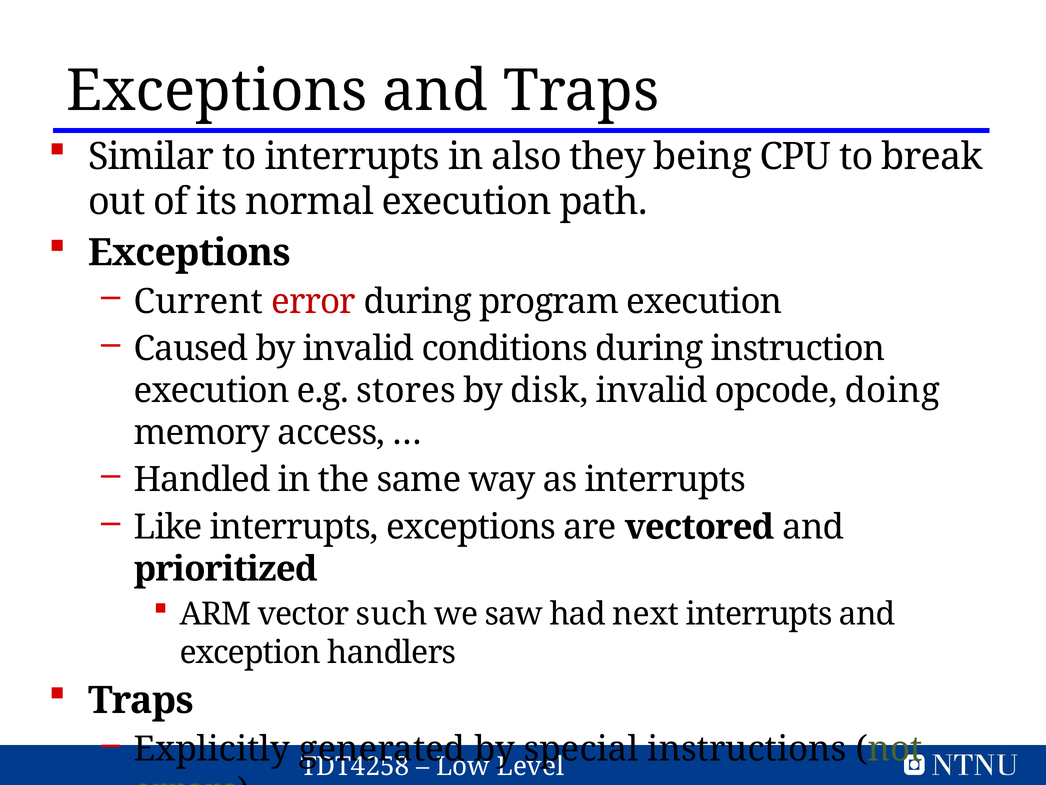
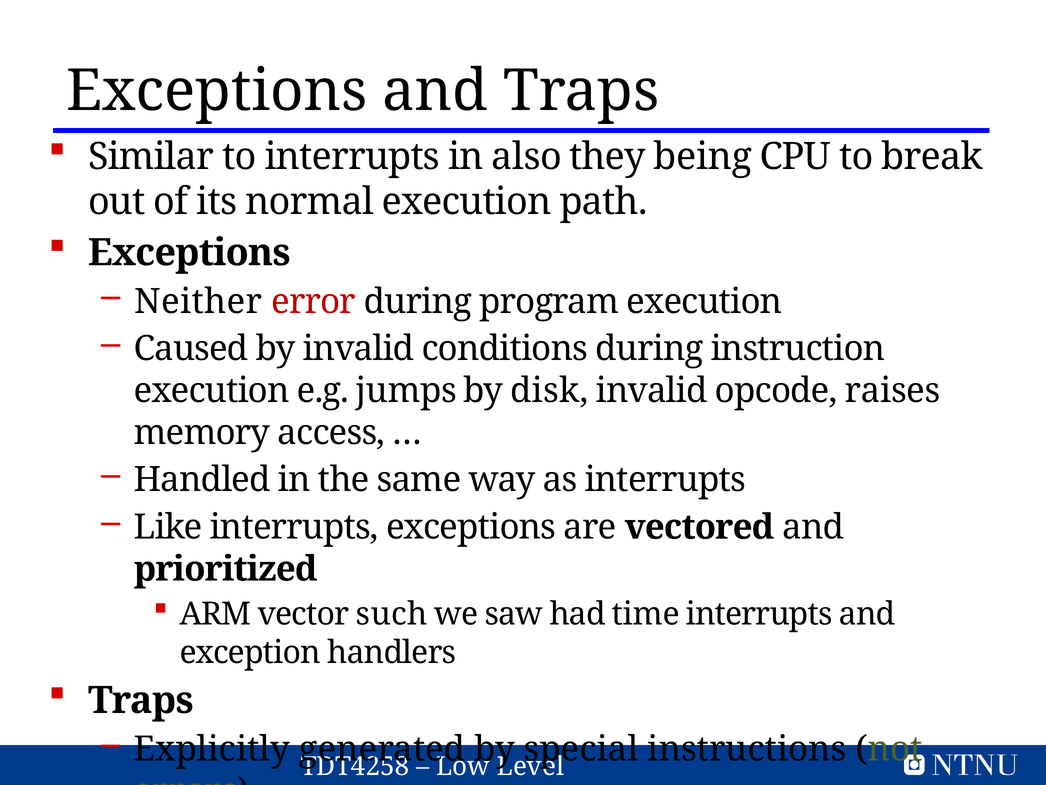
Current: Current -> Neither (198, 301)
stores: stores -> jumps (406, 390)
doing: doing -> raises (893, 390)
next: next -> time (646, 614)
